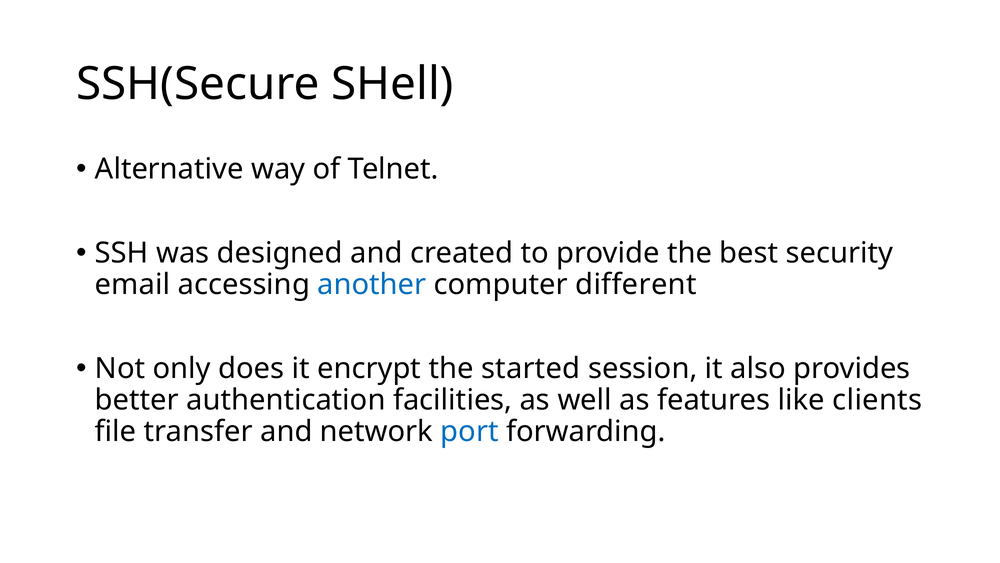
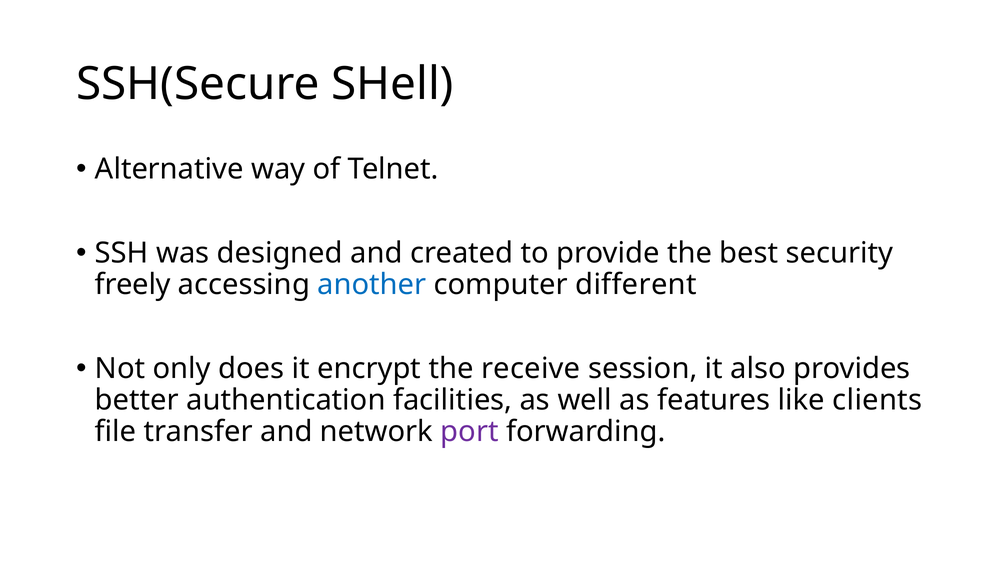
email: email -> freely (133, 284)
started: started -> receive (531, 368)
port colour: blue -> purple (470, 431)
